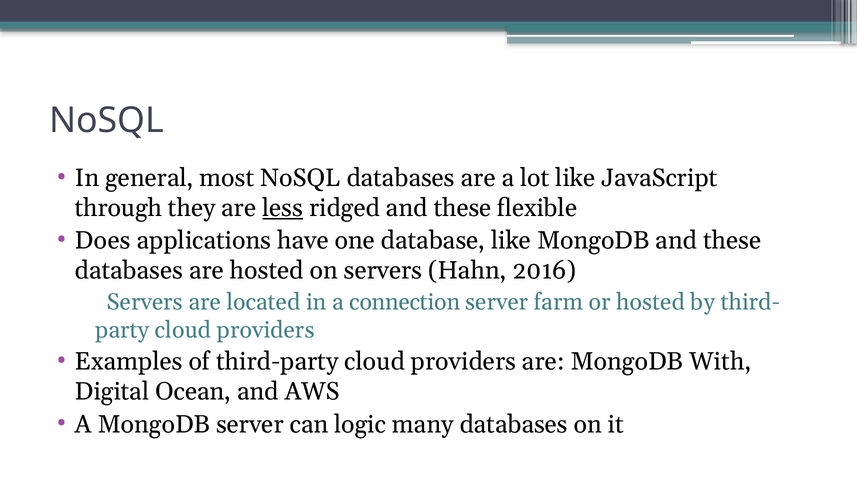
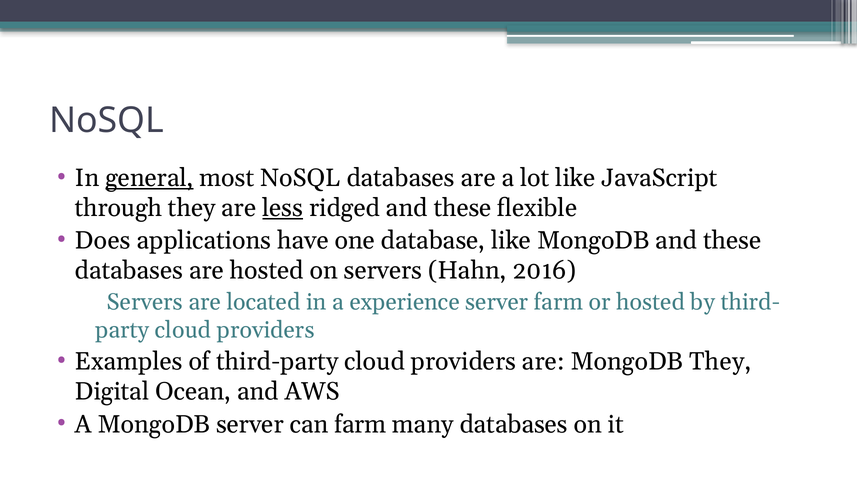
general underline: none -> present (149, 178)
connection: connection -> experience (405, 302)
MongoDB With: With -> They (720, 362)
can logic: logic -> farm (360, 424)
